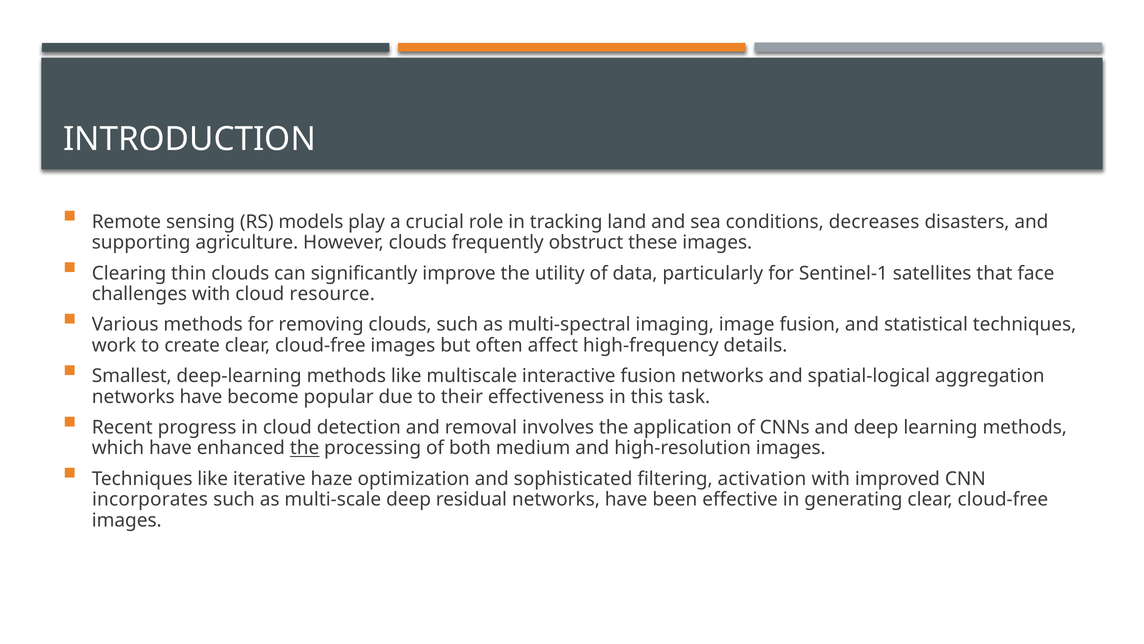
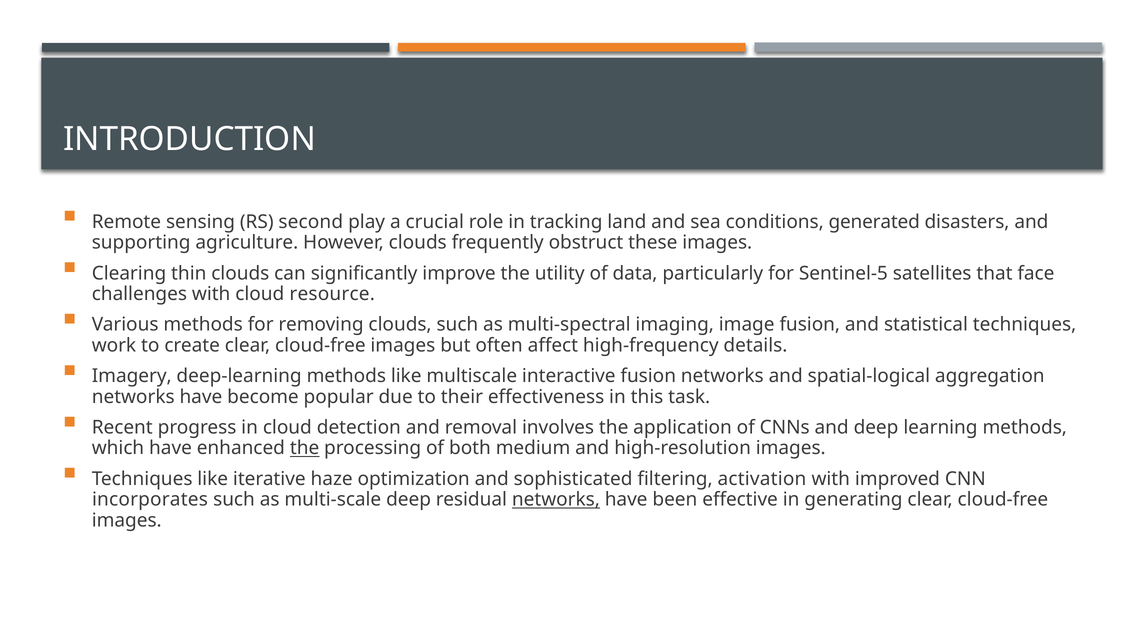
models: models -> second (311, 222)
decreases: decreases -> generated (874, 222)
Sentinel-1: Sentinel-1 -> Sentinel-5 (843, 273)
Smallest: Smallest -> Imagery (132, 376)
networks underline: none -> present (556, 499)
